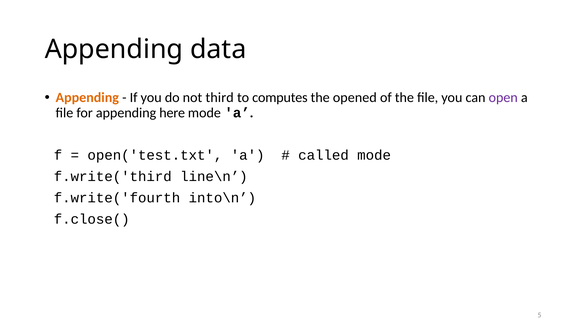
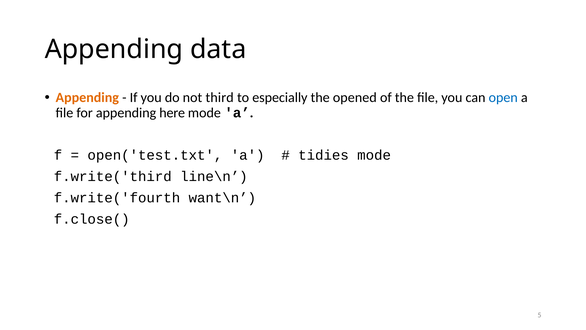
computes: computes -> especially (280, 97)
open colour: purple -> blue (503, 97)
called: called -> tidies (324, 155)
into\n: into\n -> want\n (222, 198)
